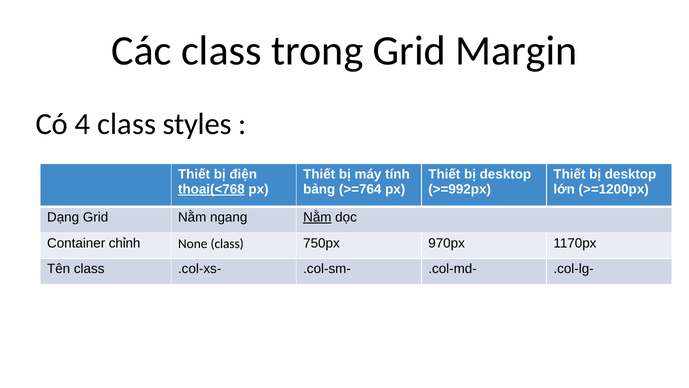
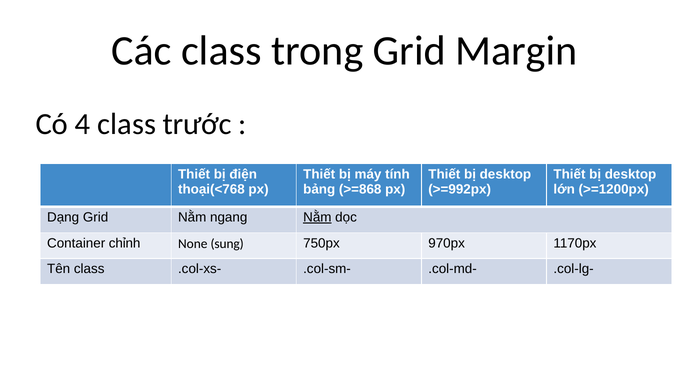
styles: styles -> trước (197, 124)
thoại(<768 underline: present -> none (211, 189)
>=764: >=764 -> >=868 (360, 189)
None class: class -> sung (227, 243)
